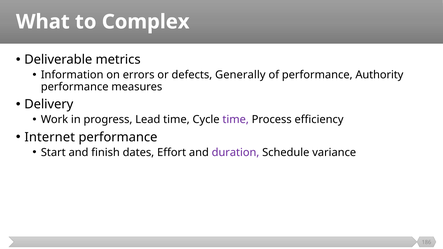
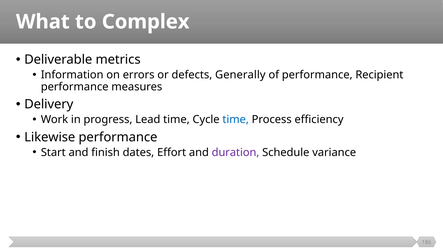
Authority: Authority -> Recipient (379, 75)
time colour: purple -> blue (236, 120)
Internet: Internet -> Likewise (50, 137)
